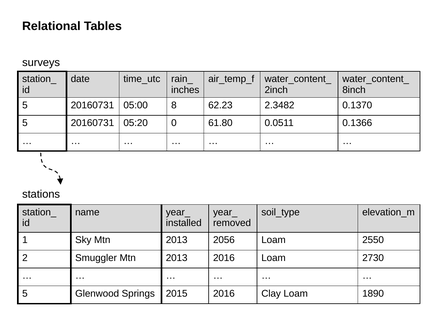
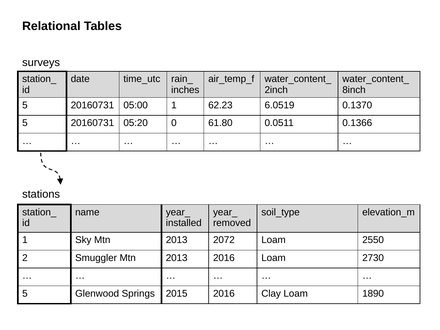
05:00 8: 8 -> 1 (174, 105)
2.3482: 2.3482 -> 6.0519 (279, 105)
2056: 2056 -> 2072 (224, 240)
